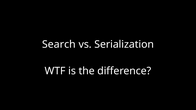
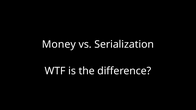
Search: Search -> Money (59, 44)
